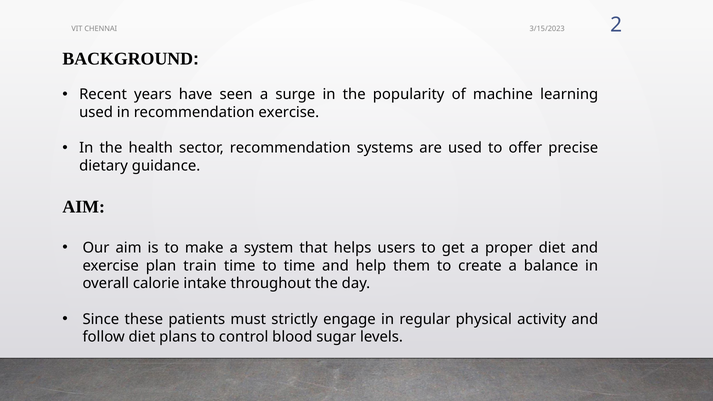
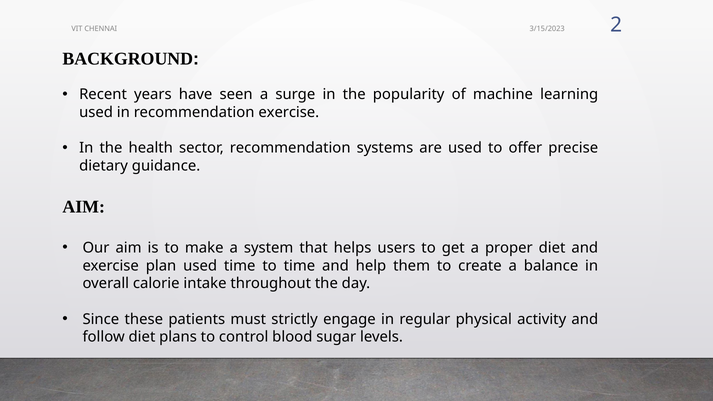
plan train: train -> used (200, 266)
